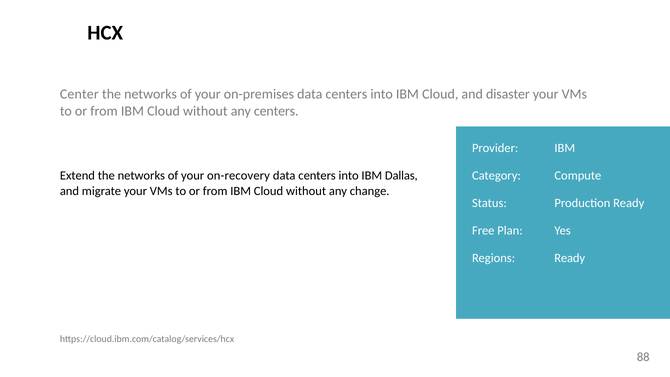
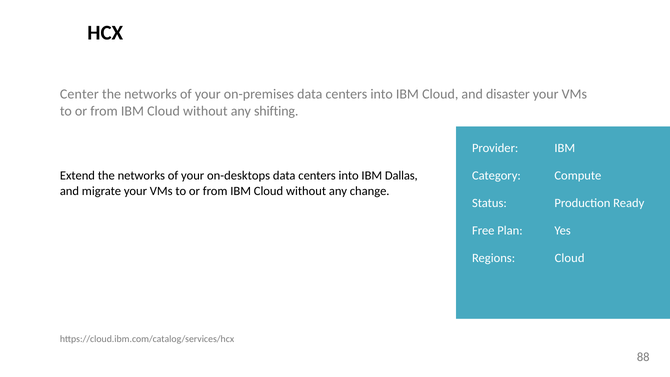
any centers: centers -> shifting (276, 111)
on-recovery: on-recovery -> on-desktops (239, 176)
Regions Ready: Ready -> Cloud (570, 258)
